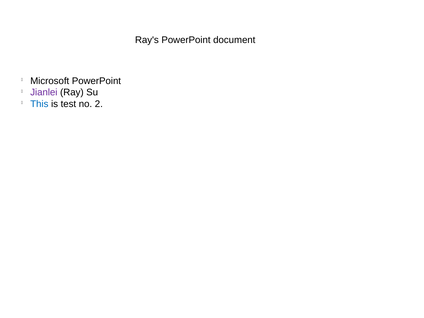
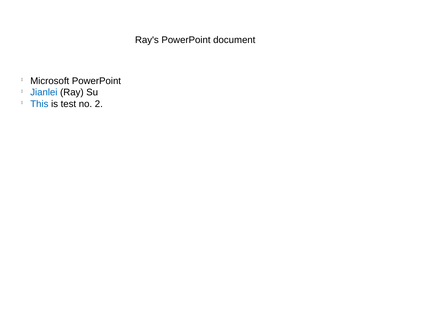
Jianlei colour: purple -> blue (44, 92)
